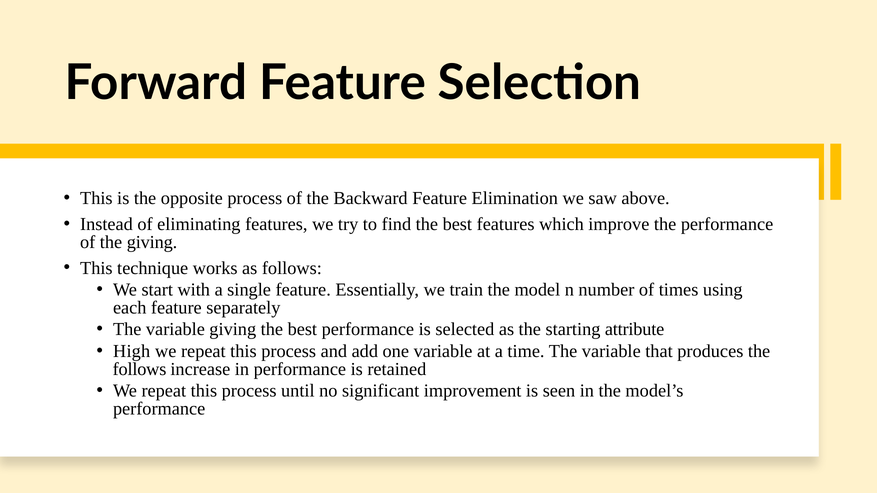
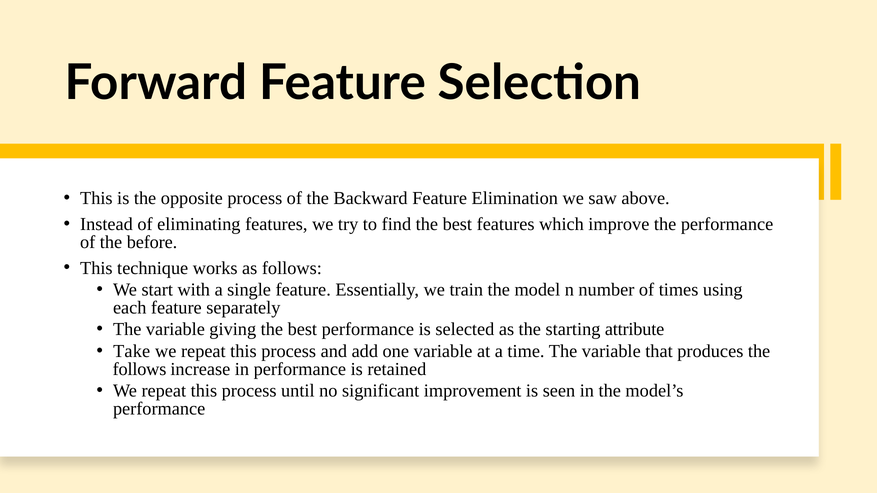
the giving: giving -> before (152, 242)
High: High -> Take (132, 351)
